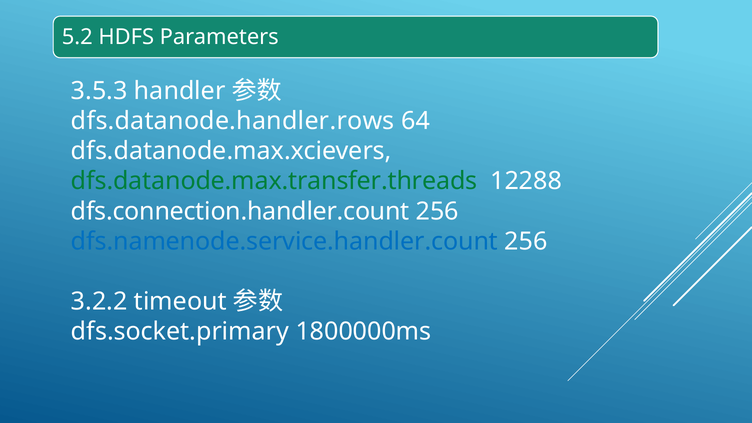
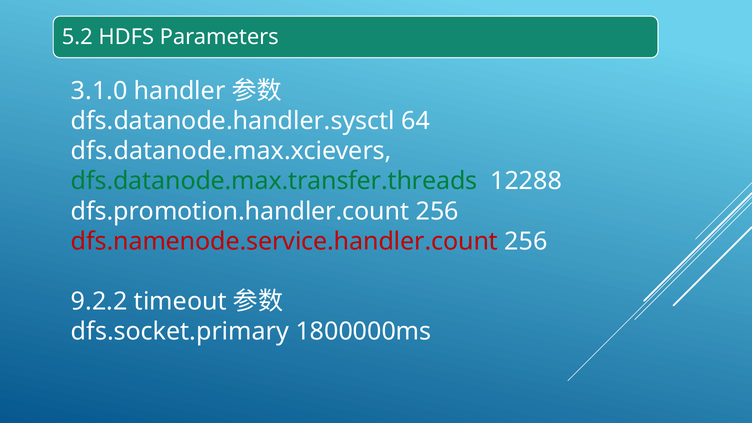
3.5.3: 3.5.3 -> 3.1.0 (99, 91)
dfs.datanode.handler.rows: dfs.datanode.handler.rows -> dfs.datanode.handler.sysctl (233, 121)
dfs.connection.handler.count: dfs.connection.handler.count -> dfs.promotion.handler.count (240, 211)
dfs.namenode.service.handler.count colour: blue -> red (284, 241)
3.2.2: 3.2.2 -> 9.2.2 (99, 302)
